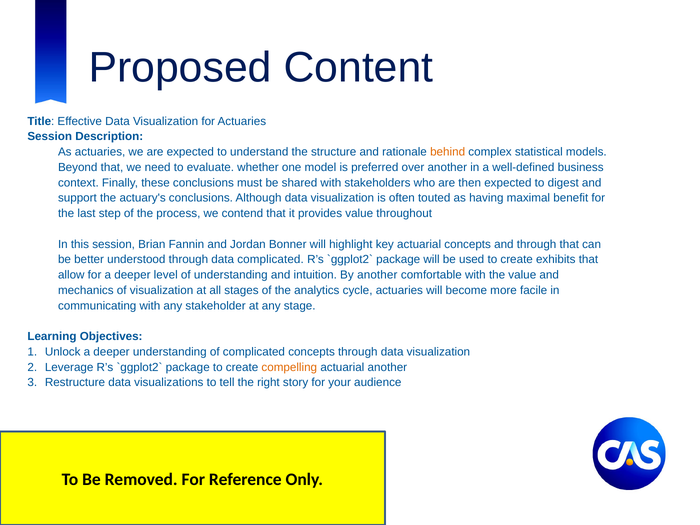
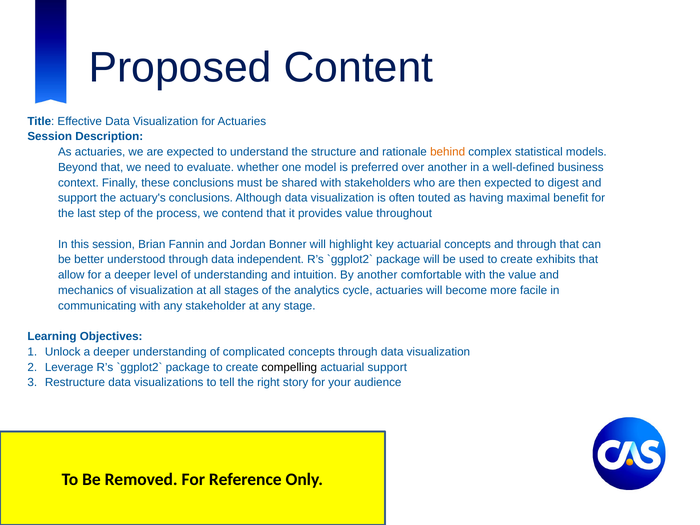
data complicated: complicated -> independent (271, 260)
compelling colour: orange -> black (289, 367)
actuarial another: another -> support (387, 367)
